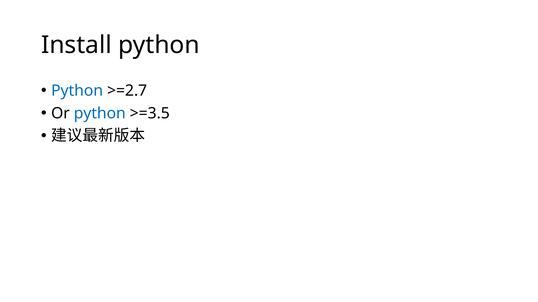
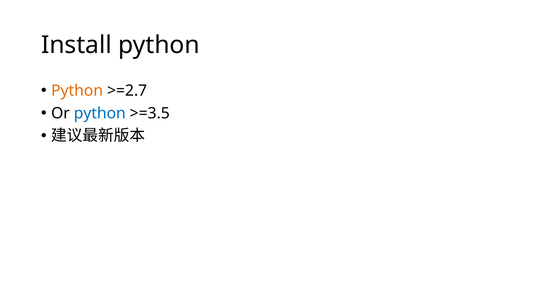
Python colour: blue -> orange (77, 91)
